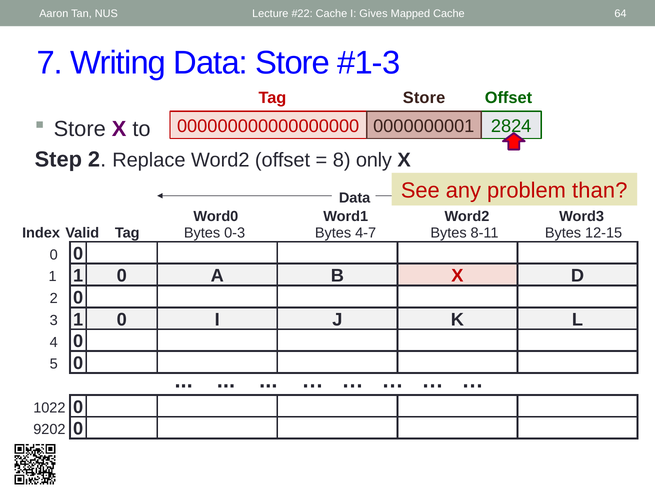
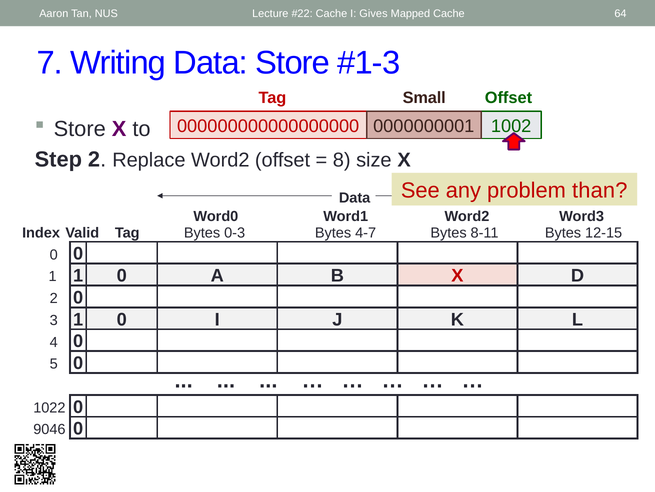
Store: Store -> Small (424, 98)
2824: 2824 -> 1002 (511, 126)
only: only -> size (374, 160)
9202: 9202 -> 9046 (49, 429)
